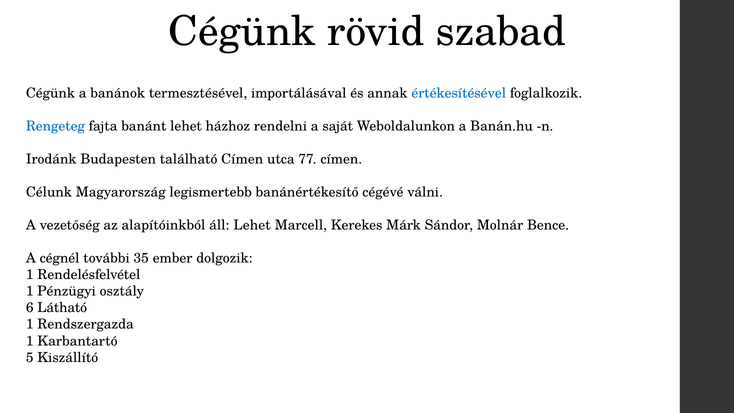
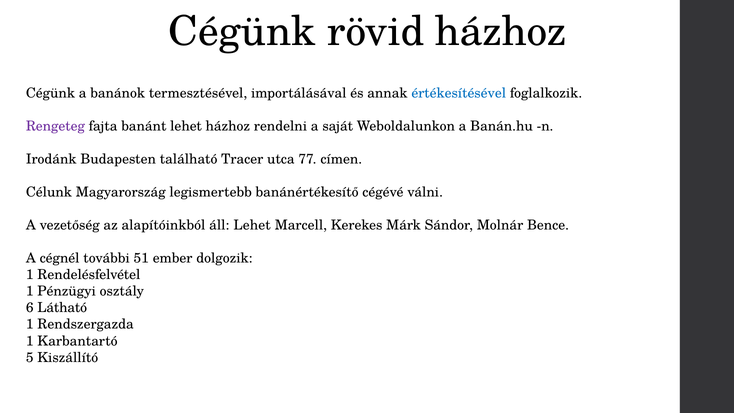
rövid szabad: szabad -> házhoz (501, 31)
Rengeteg colour: blue -> purple (55, 126)
található Címen: Címen -> Tracer (242, 159)
35: 35 -> 51 (141, 258)
